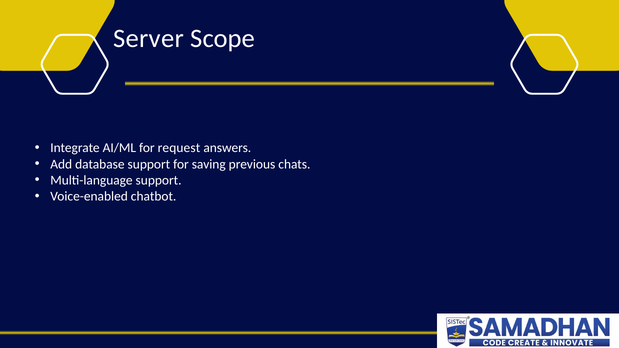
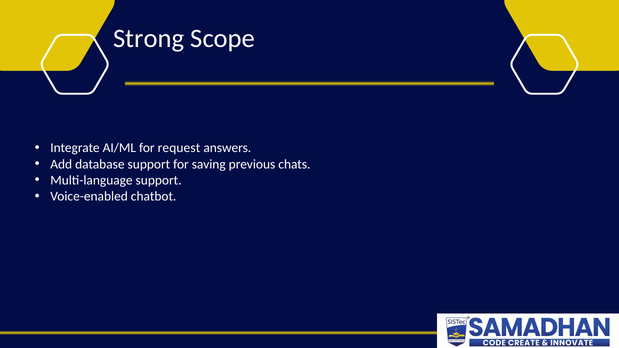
Server: Server -> Strong (149, 38)
